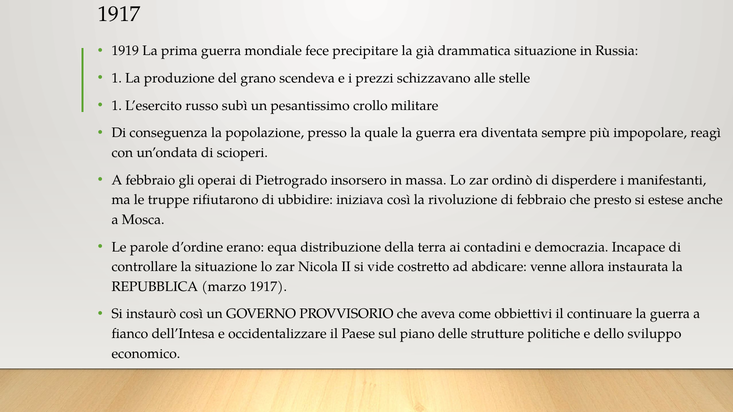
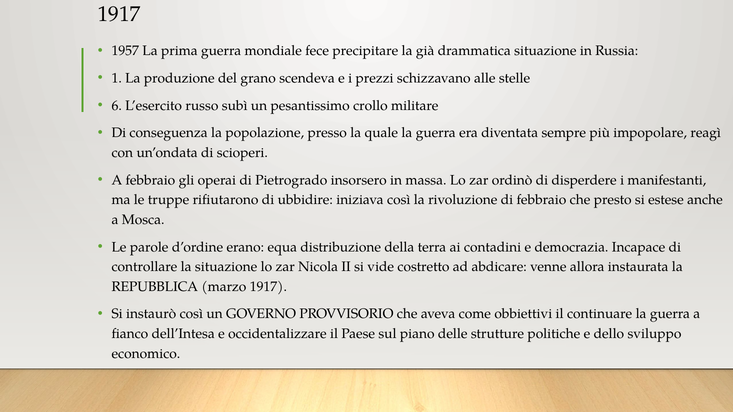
1919: 1919 -> 1957 (125, 51)
1: 1 -> 6 (117, 106)
